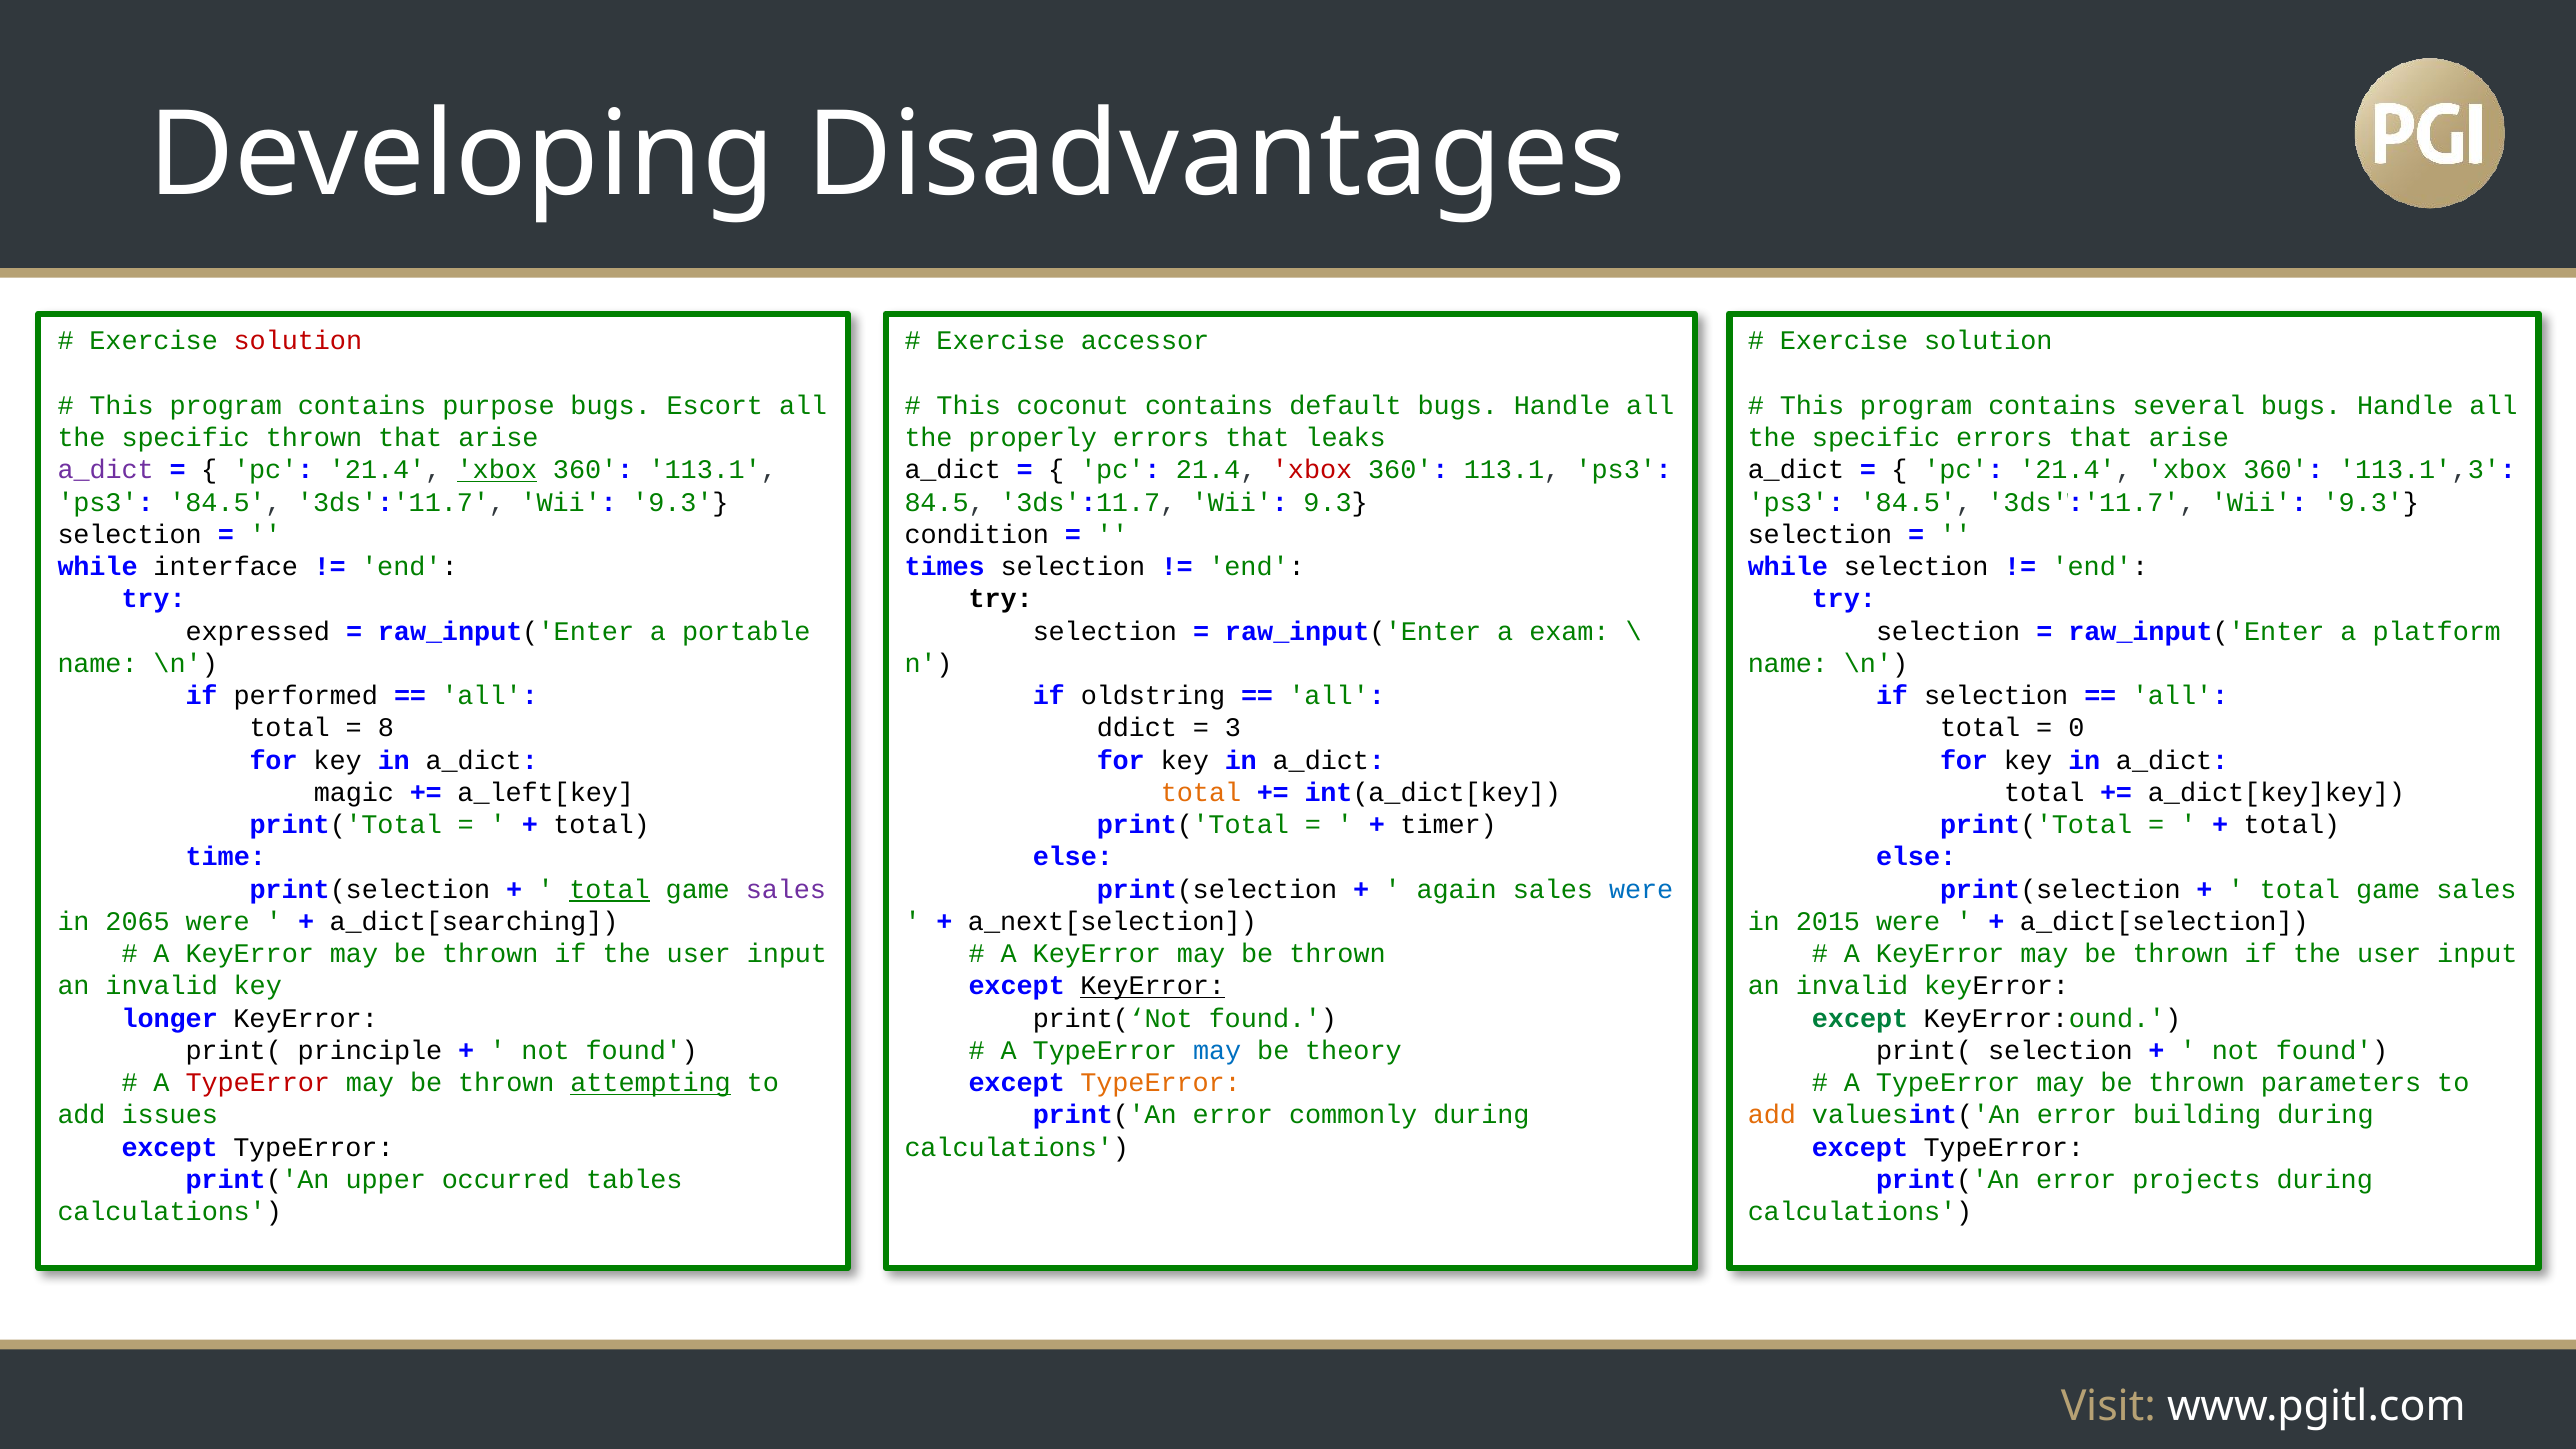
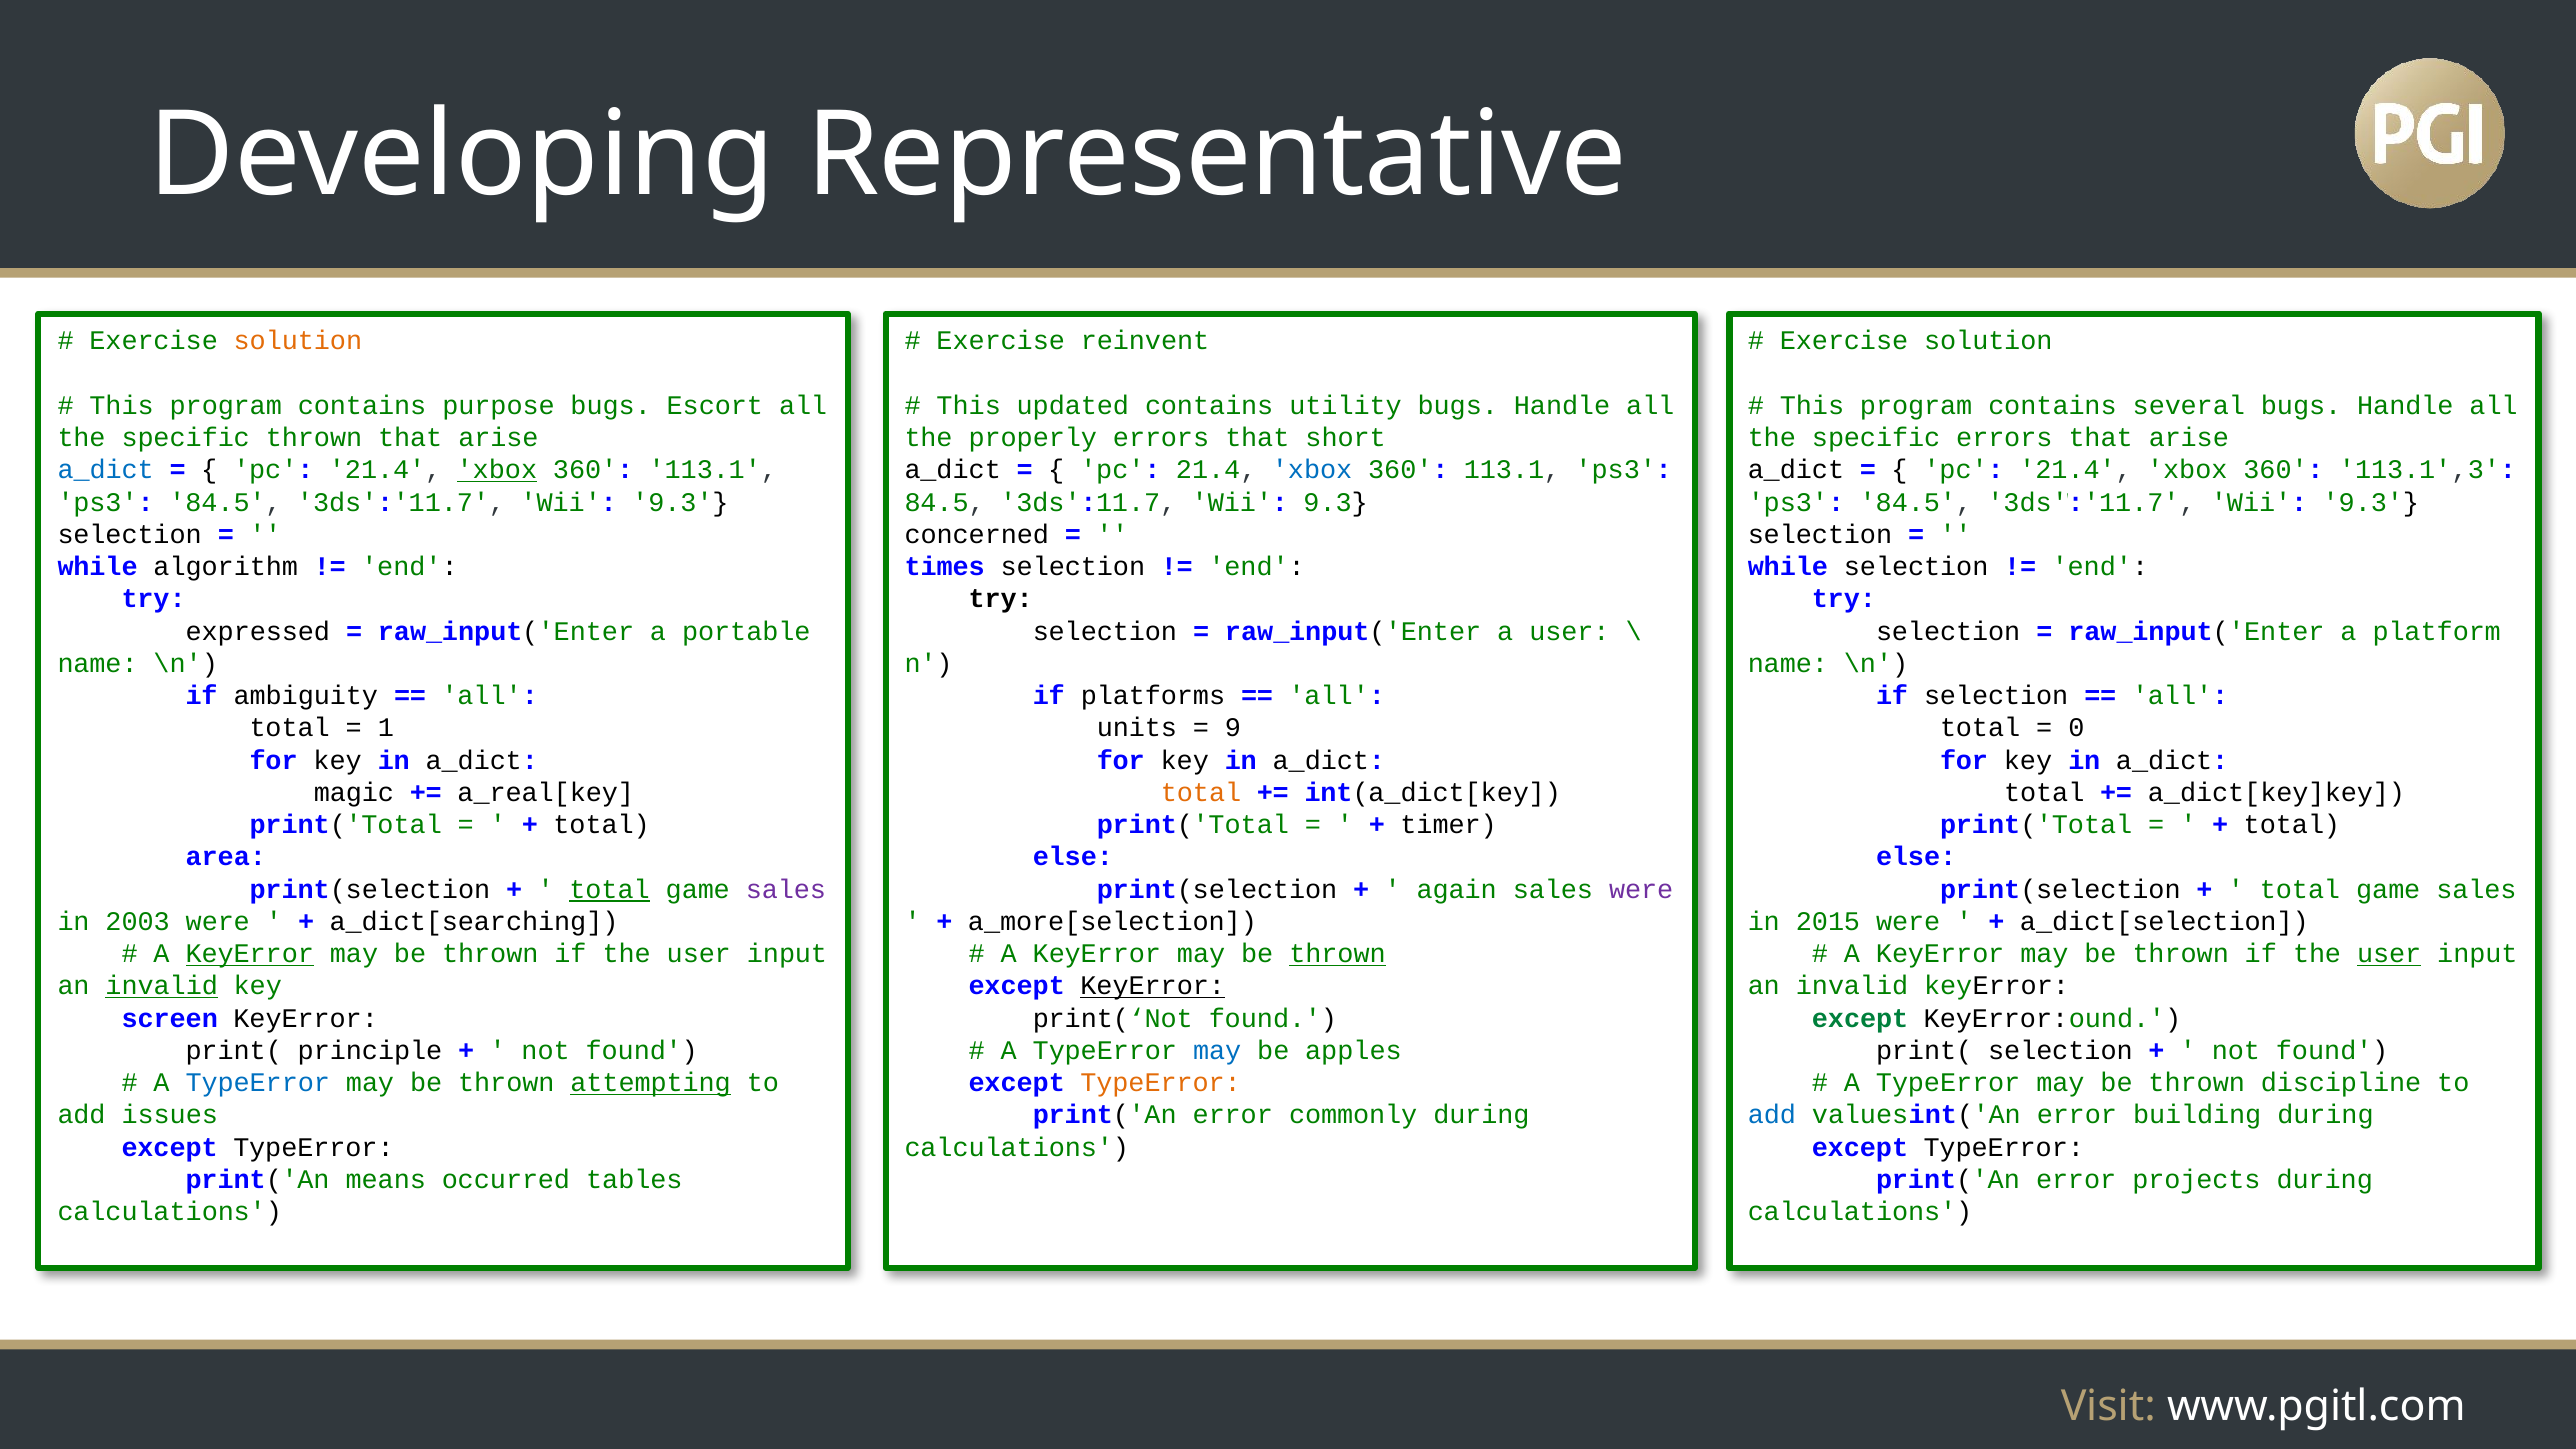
Disadvantages: Disadvantages -> Representative (1217, 156)
solution colour: red -> orange (298, 341)
accessor: accessor -> reinvent (1145, 341)
coconut: coconut -> updated (1073, 406)
default: default -> utility (1346, 406)
leaks: leaks -> short (1346, 438)
a_dict colour: purple -> blue (106, 470)
xbox colour: red -> blue (1312, 470)
condition: condition -> concerned (977, 535)
interface: interface -> algorithm (226, 567)
a exam: exam -> user (1569, 631)
performed: performed -> ambiguity (306, 696)
oldstring: oldstring -> platforms (1153, 696)
8: 8 -> 1 (386, 728)
ddict: ddict -> units (1137, 728)
3: 3 -> 9 (1233, 728)
a_left[key: a_left[key -> a_real[key (546, 793)
time: time -> area (226, 857)
were colour: blue -> purple (1641, 889)
2065: 2065 -> 2003 (138, 922)
a_next[selection: a_next[selection -> a_more[selection (1112, 922)
KeyError underline: none -> present (250, 954)
thrown underline: none -> present (1338, 954)
user underline: none -> present (2389, 954)
invalid underline: none -> present (162, 986)
longer: longer -> screen (170, 1018)
theory: theory -> apples (1353, 1051)
TypeError colour: red -> blue (258, 1083)
parameters: parameters -> discipline (2341, 1083)
add colour: orange -> blue (1772, 1115)
upper: upper -> means (386, 1180)
